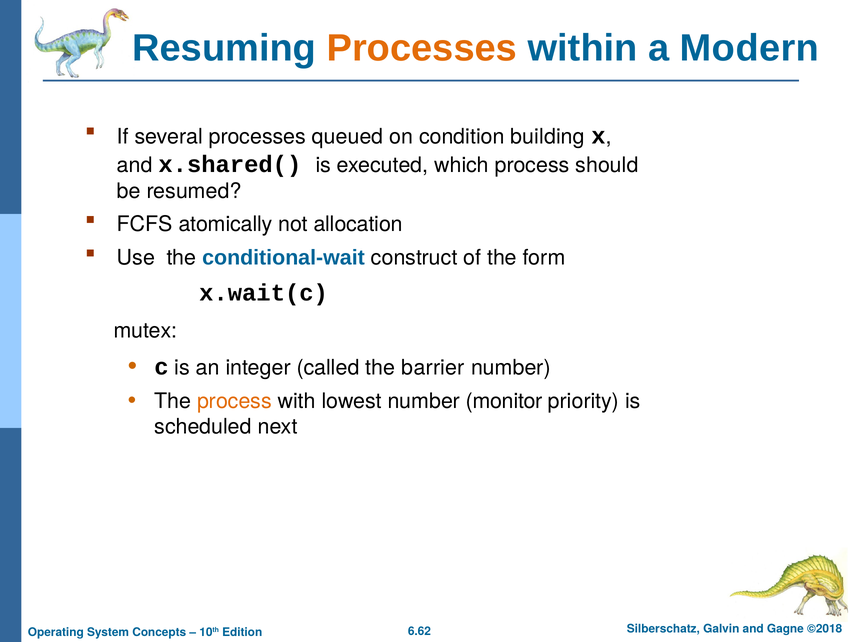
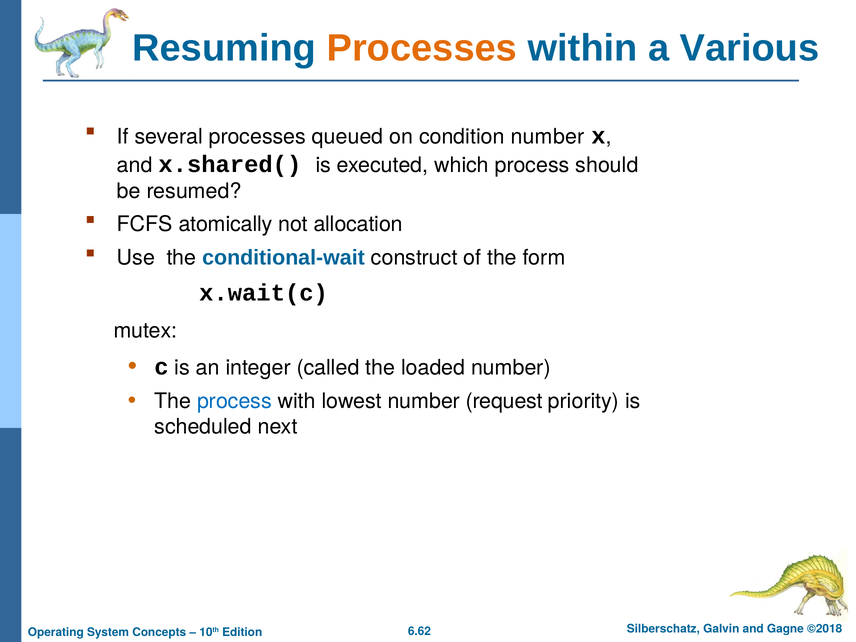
Modern: Modern -> Various (750, 48)
condition building: building -> number (548, 136)
barrier: barrier -> loaded (433, 368)
process colour: orange -> blue (234, 401)
monitor: monitor -> request (504, 401)
